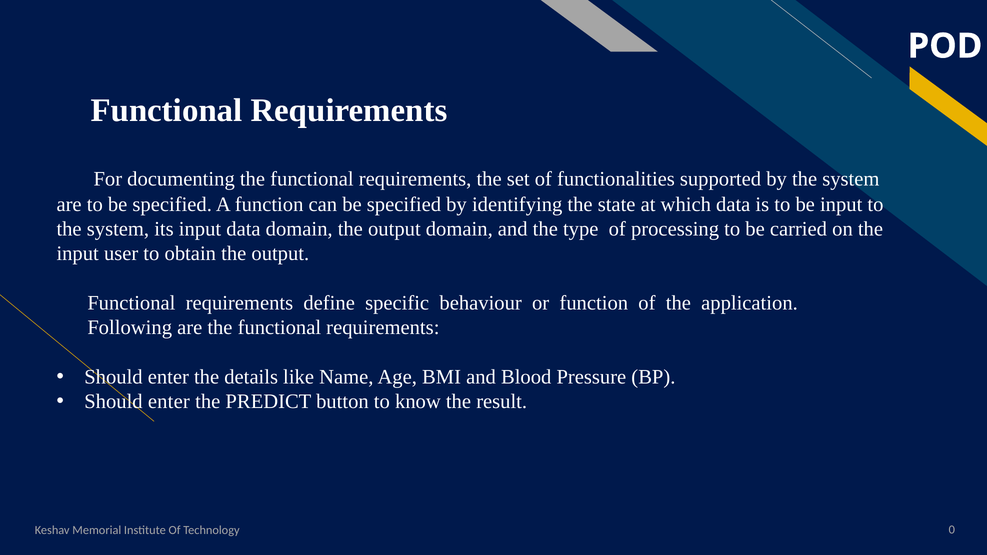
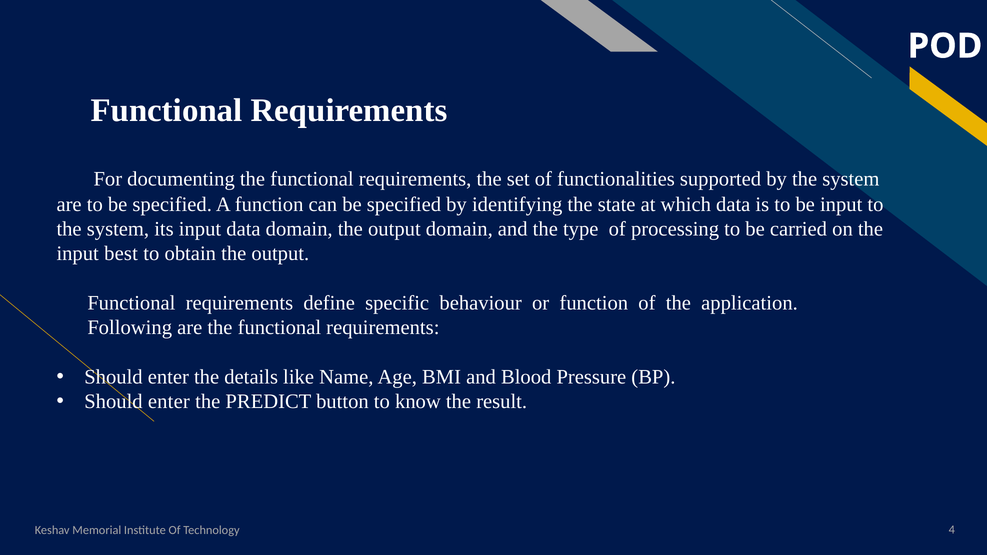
user: user -> best (121, 254)
0: 0 -> 4 (952, 530)
